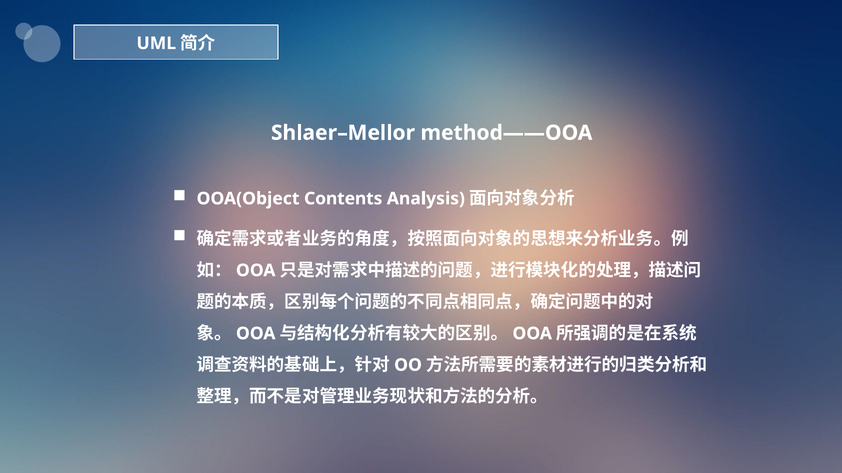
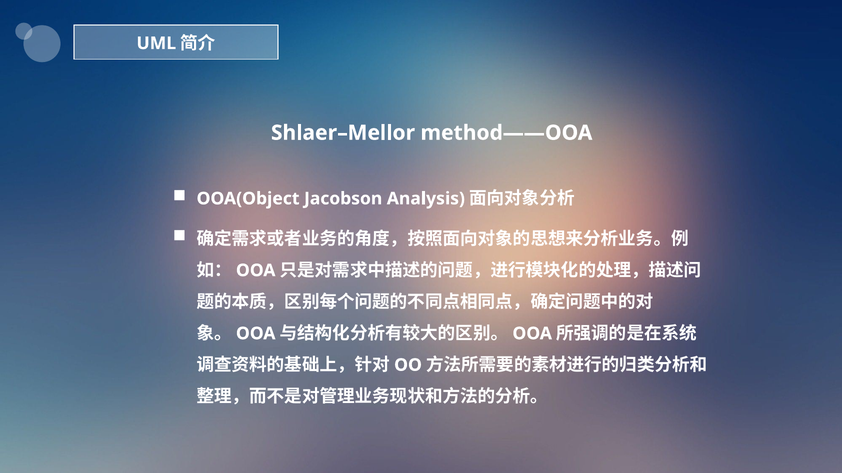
Contents: Contents -> Jacobson (343, 199)
